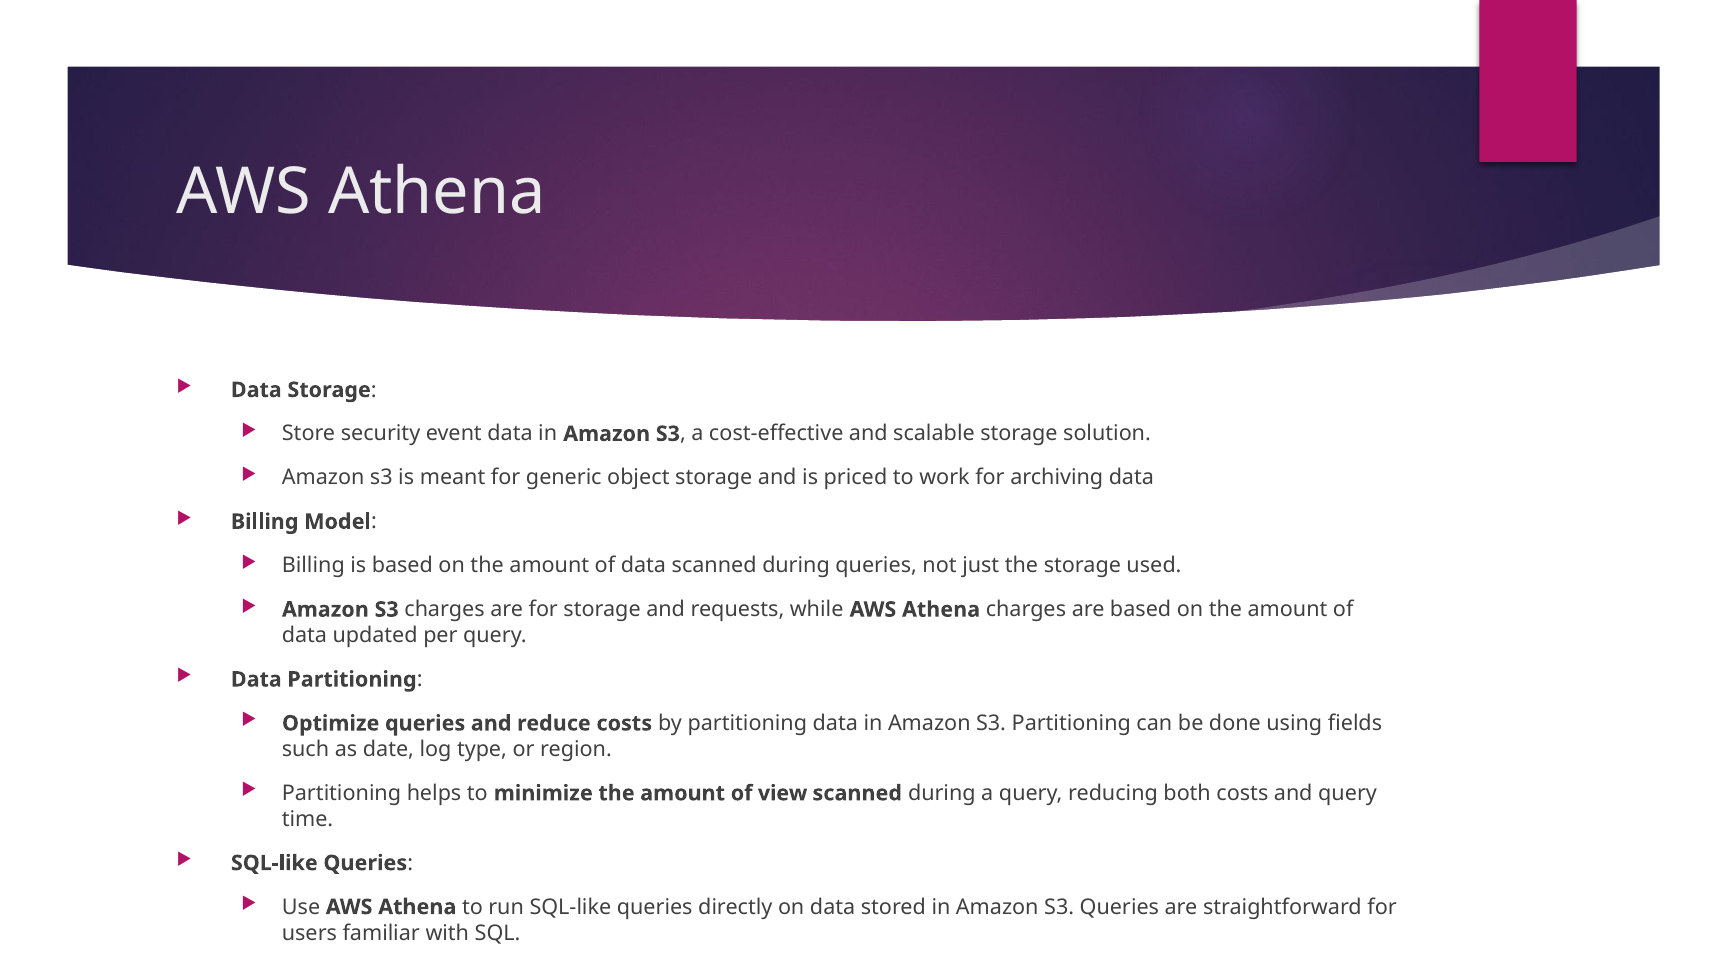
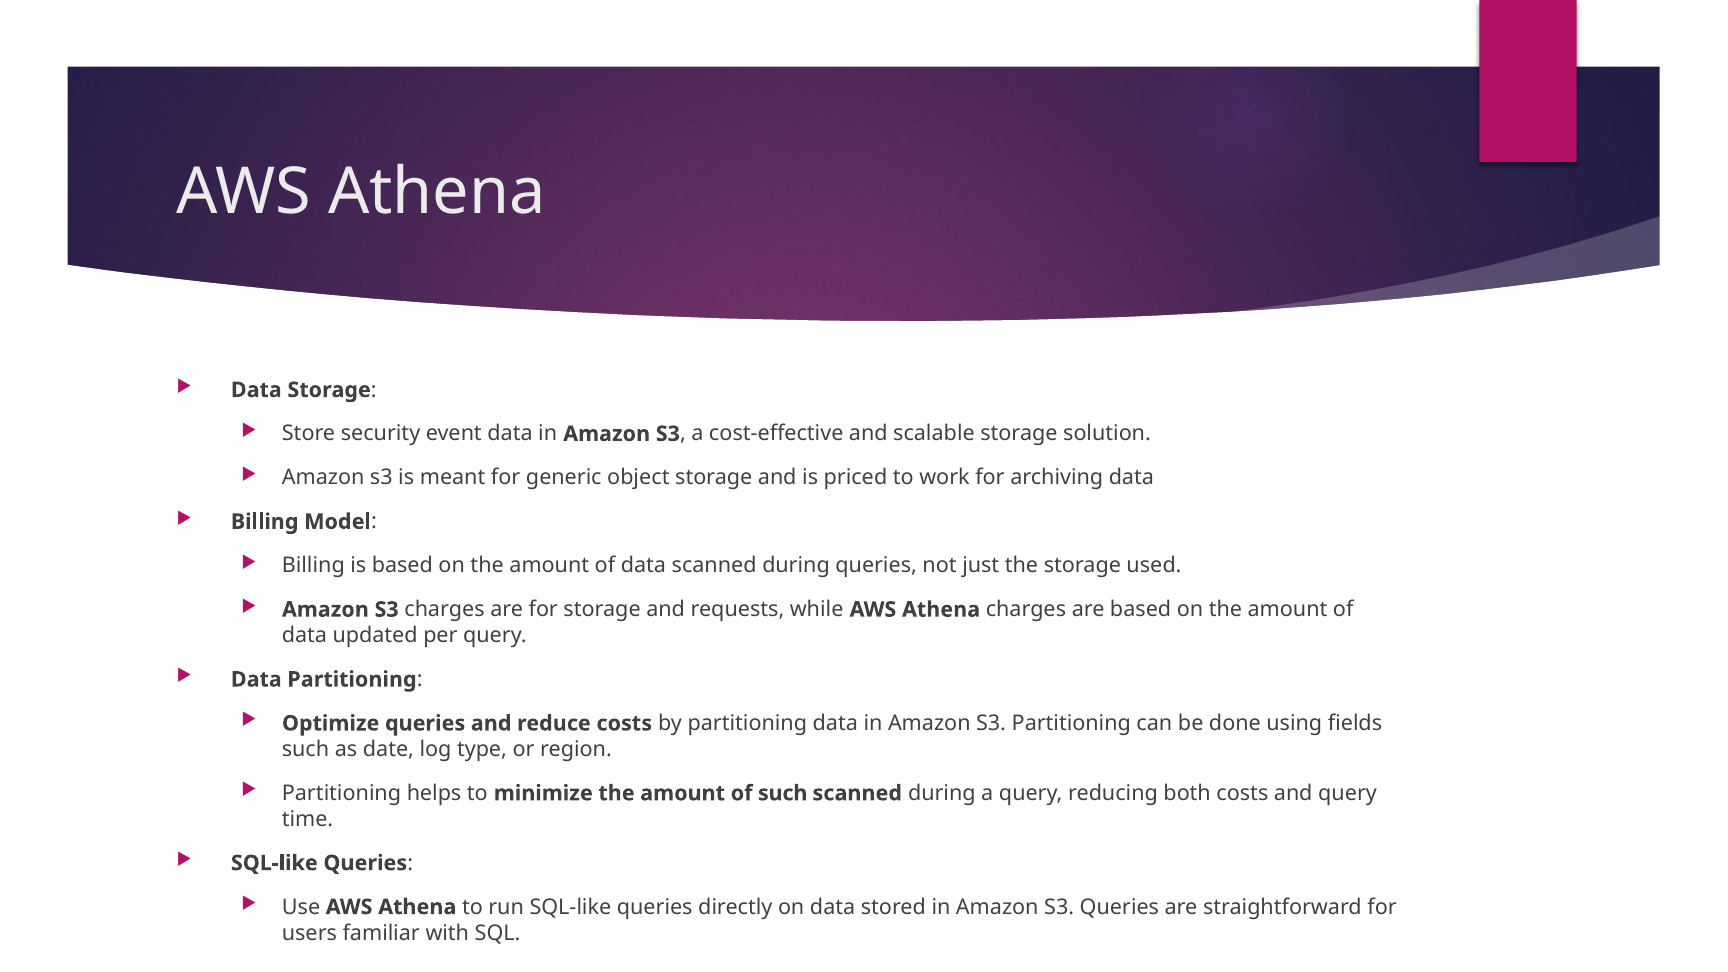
of view: view -> such (783, 793)
